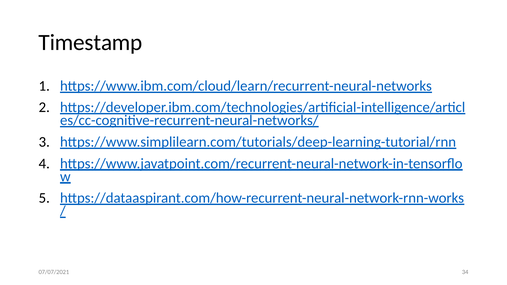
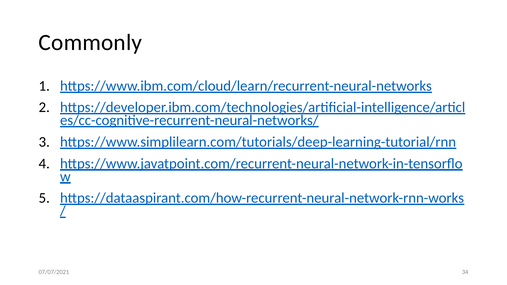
Timestamp: Timestamp -> Commonly (90, 43)
